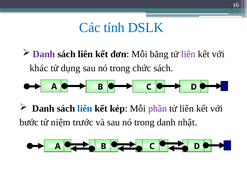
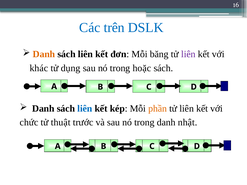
tính: tính -> trên (114, 28)
Danh colour: purple -> orange (44, 54)
chức: chức -> hoặc (142, 68)
phần colour: purple -> orange (158, 109)
bước: bước -> chức (29, 123)
niệm: niệm -> thuật (61, 123)
